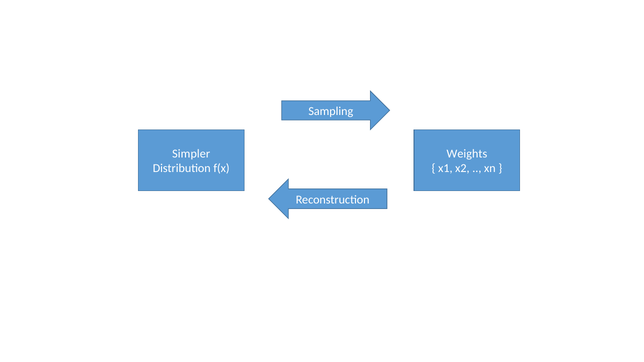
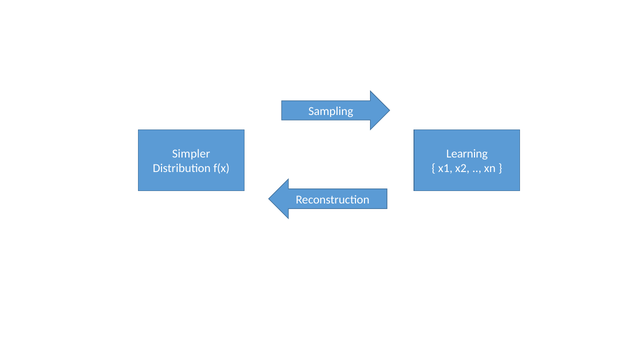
Weights: Weights -> Learning (467, 154)
